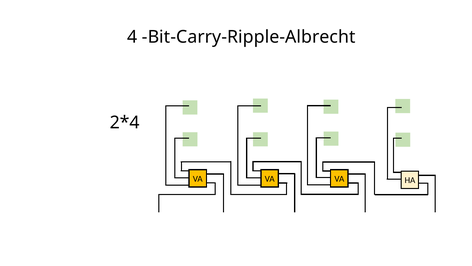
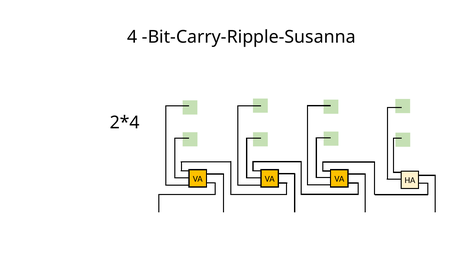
Bit-Carry-Ripple-Albrecht: Bit-Carry-Ripple-Albrecht -> Bit-Carry-Ripple-Susanna (249, 37)
